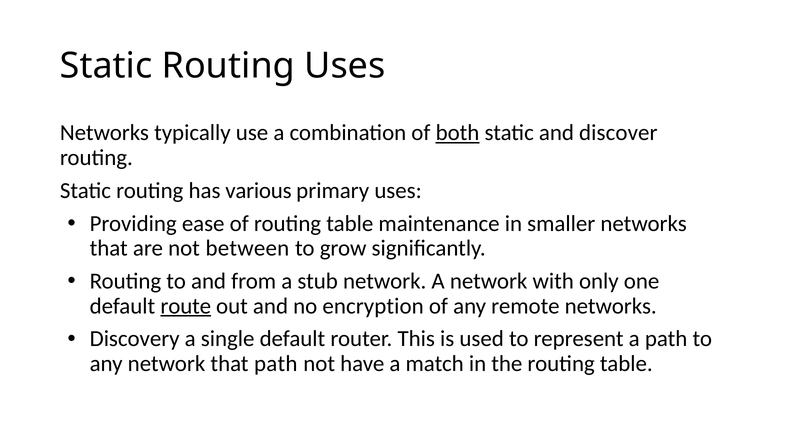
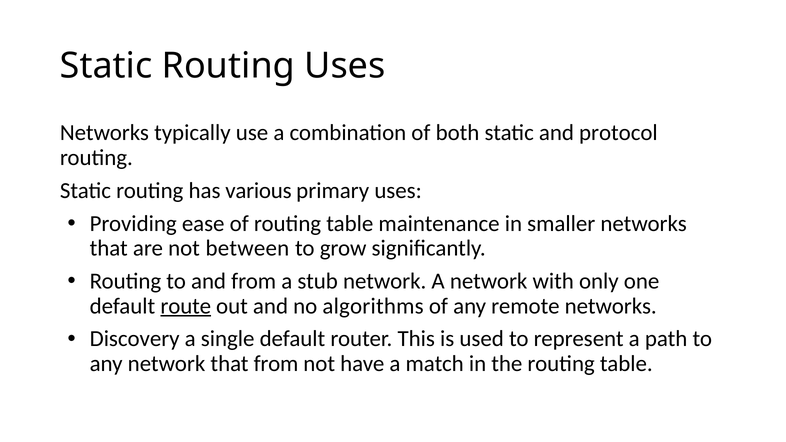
both underline: present -> none (458, 133)
discover: discover -> protocol (618, 133)
encryption: encryption -> algorithms (373, 306)
that path: path -> from (276, 364)
